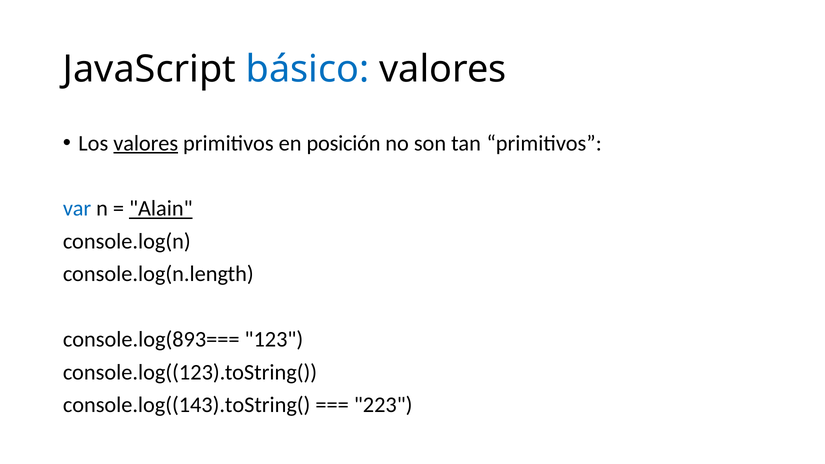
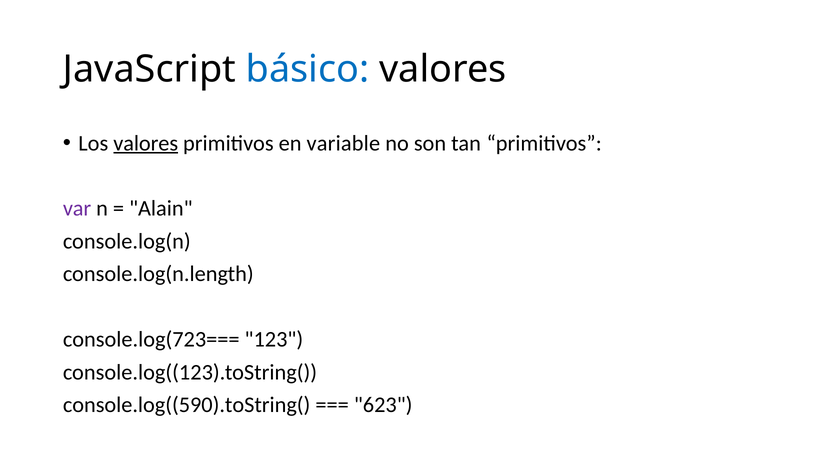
posición: posición -> variable (343, 143)
var colour: blue -> purple (77, 209)
Alain underline: present -> none (161, 209)
console.log(893===: console.log(893=== -> console.log(723=== (151, 340)
console.log((143).toString(: console.log((143).toString( -> console.log((590).toString( (187, 405)
223: 223 -> 623 (383, 405)
